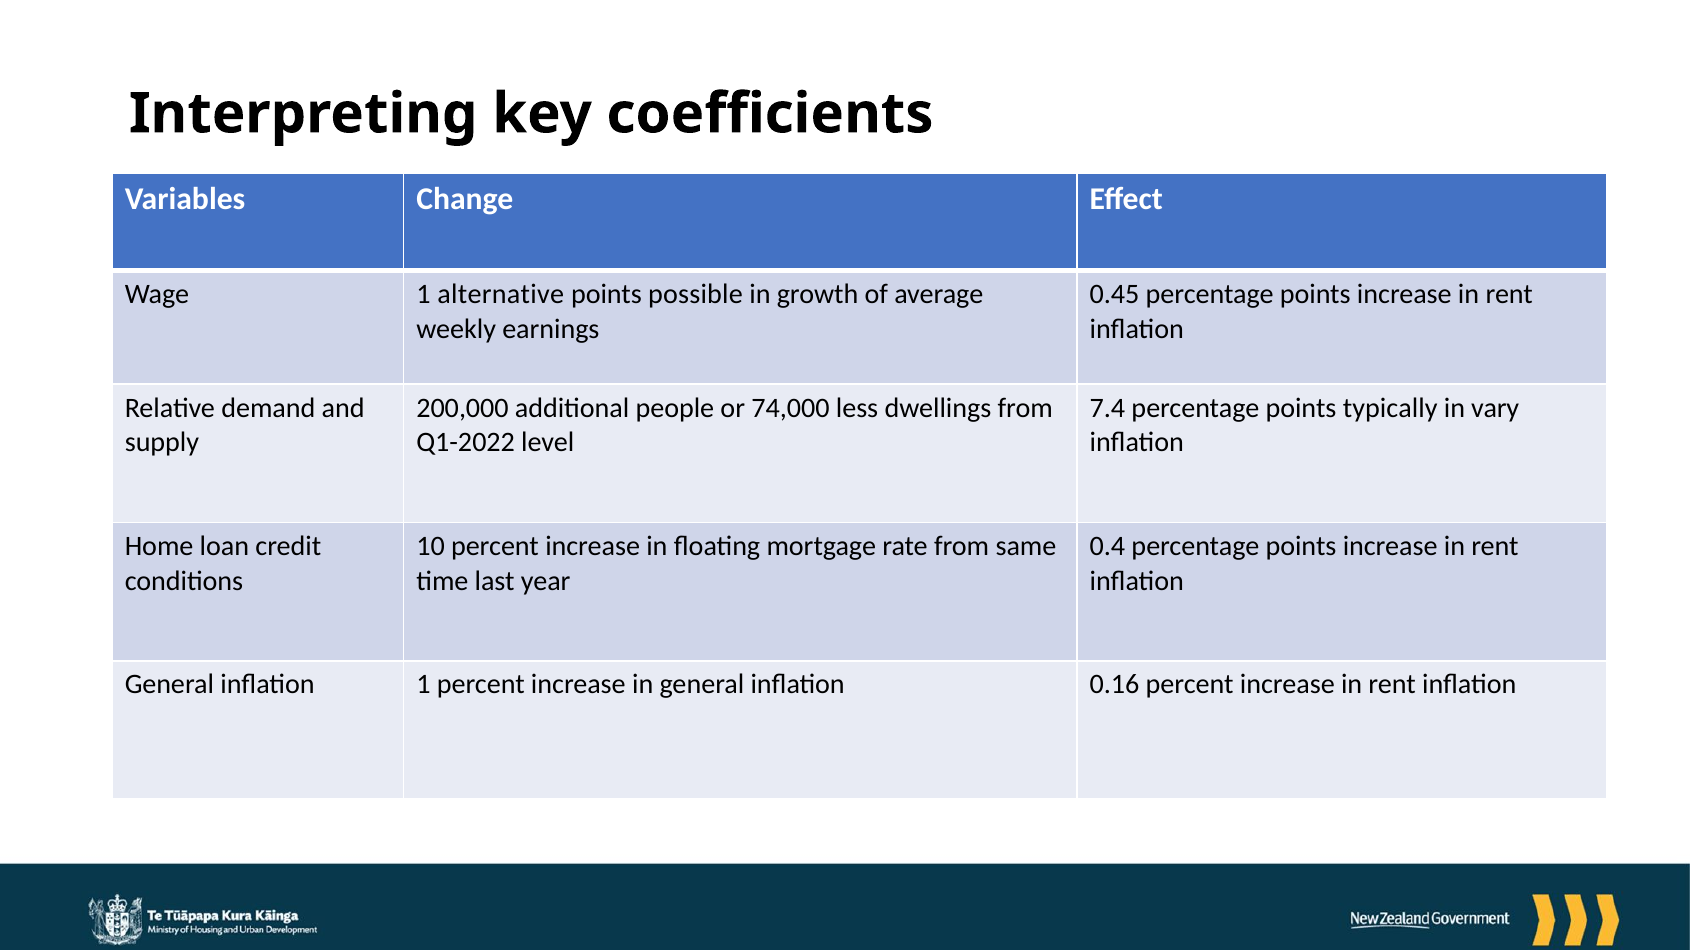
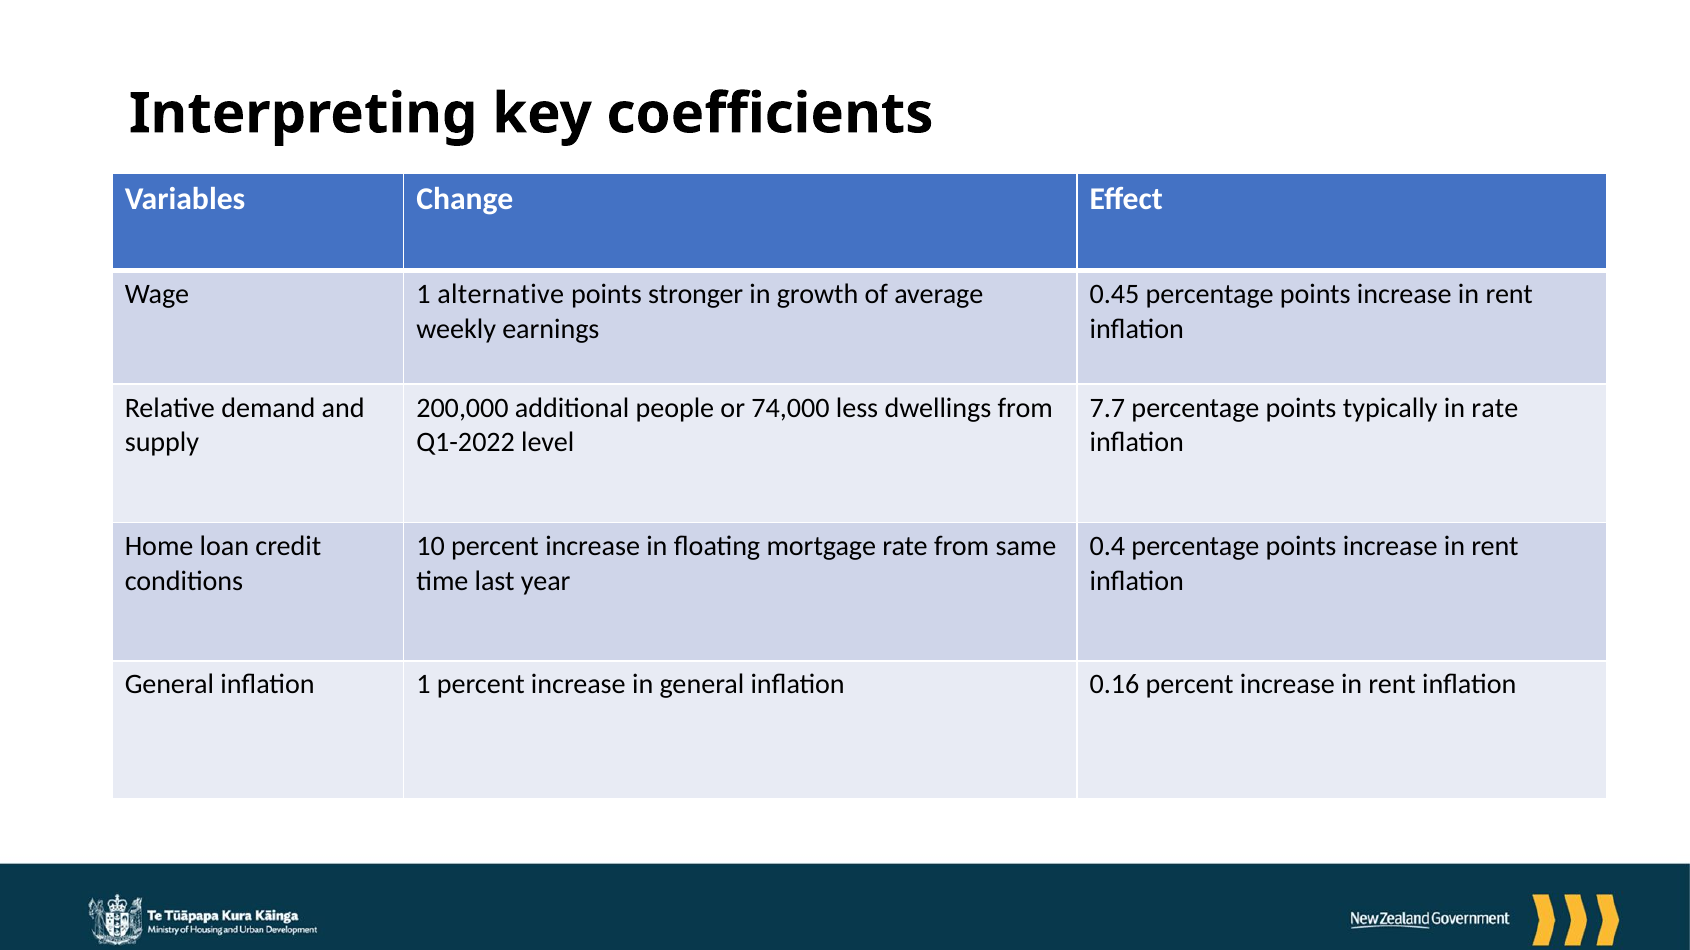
possible: possible -> stronger (696, 295)
7.4: 7.4 -> 7.7 (1107, 408)
in vary: vary -> rate (1495, 408)
